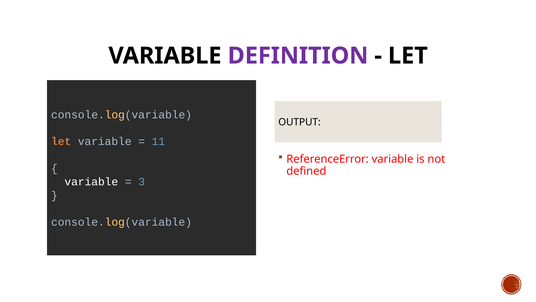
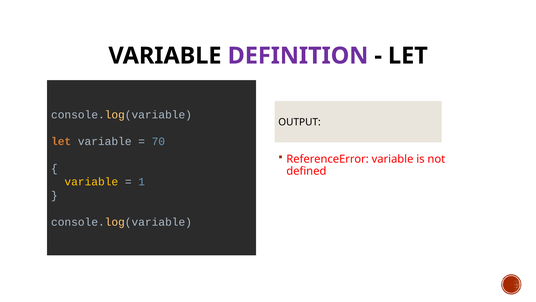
11: 11 -> 70 (158, 141)
variable colour: white -> yellow (91, 182)
3: 3 -> 1 (142, 182)
